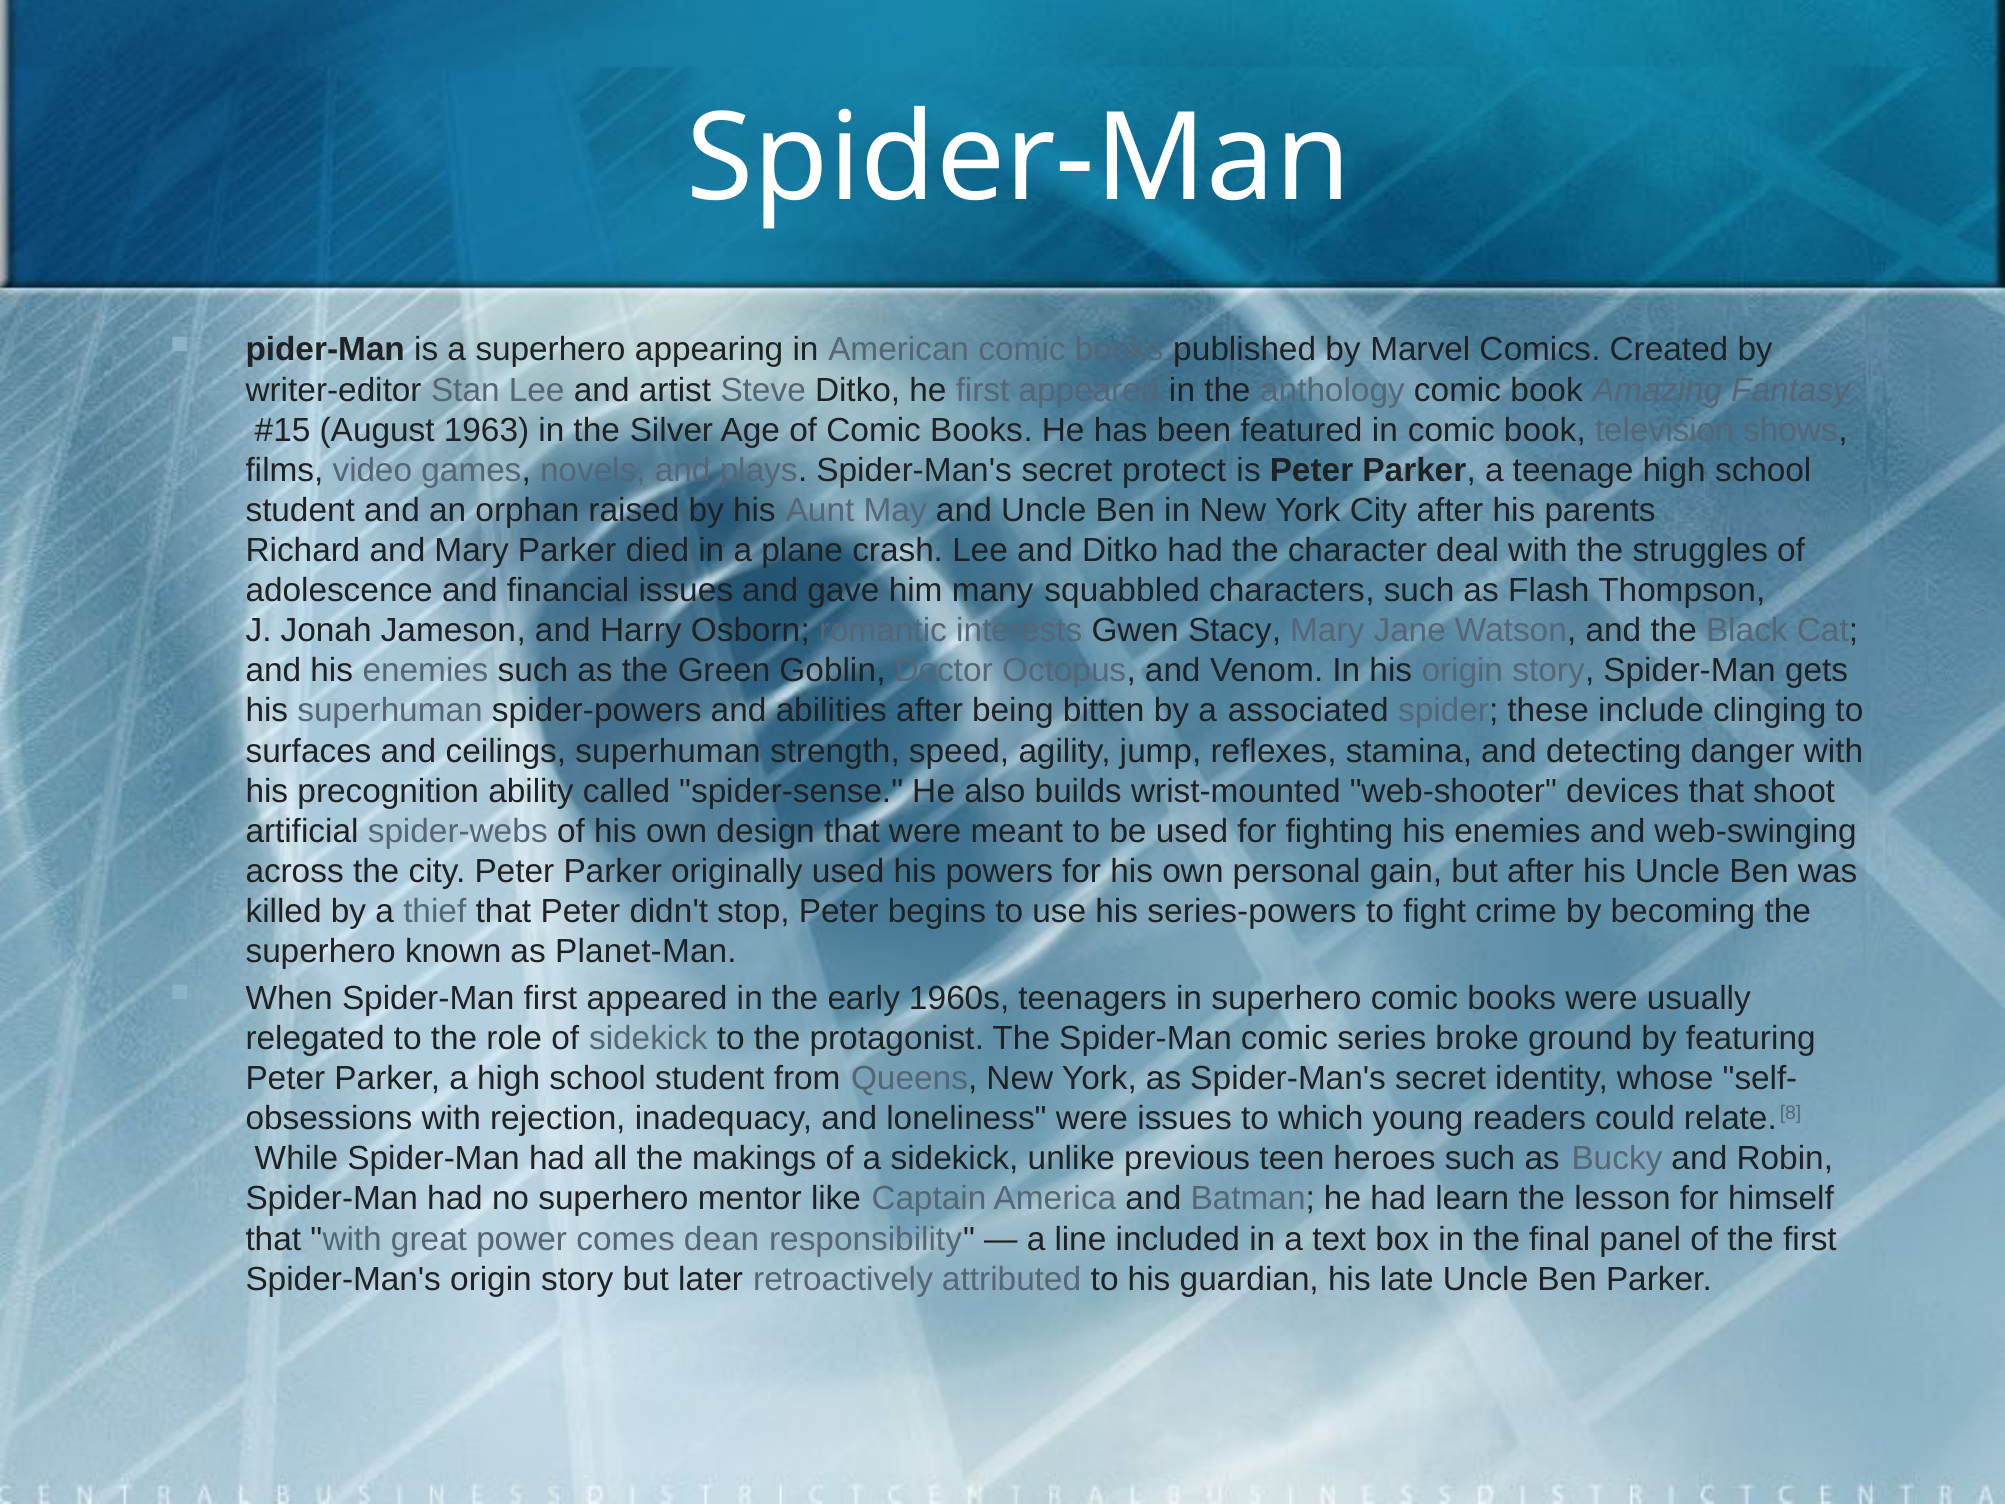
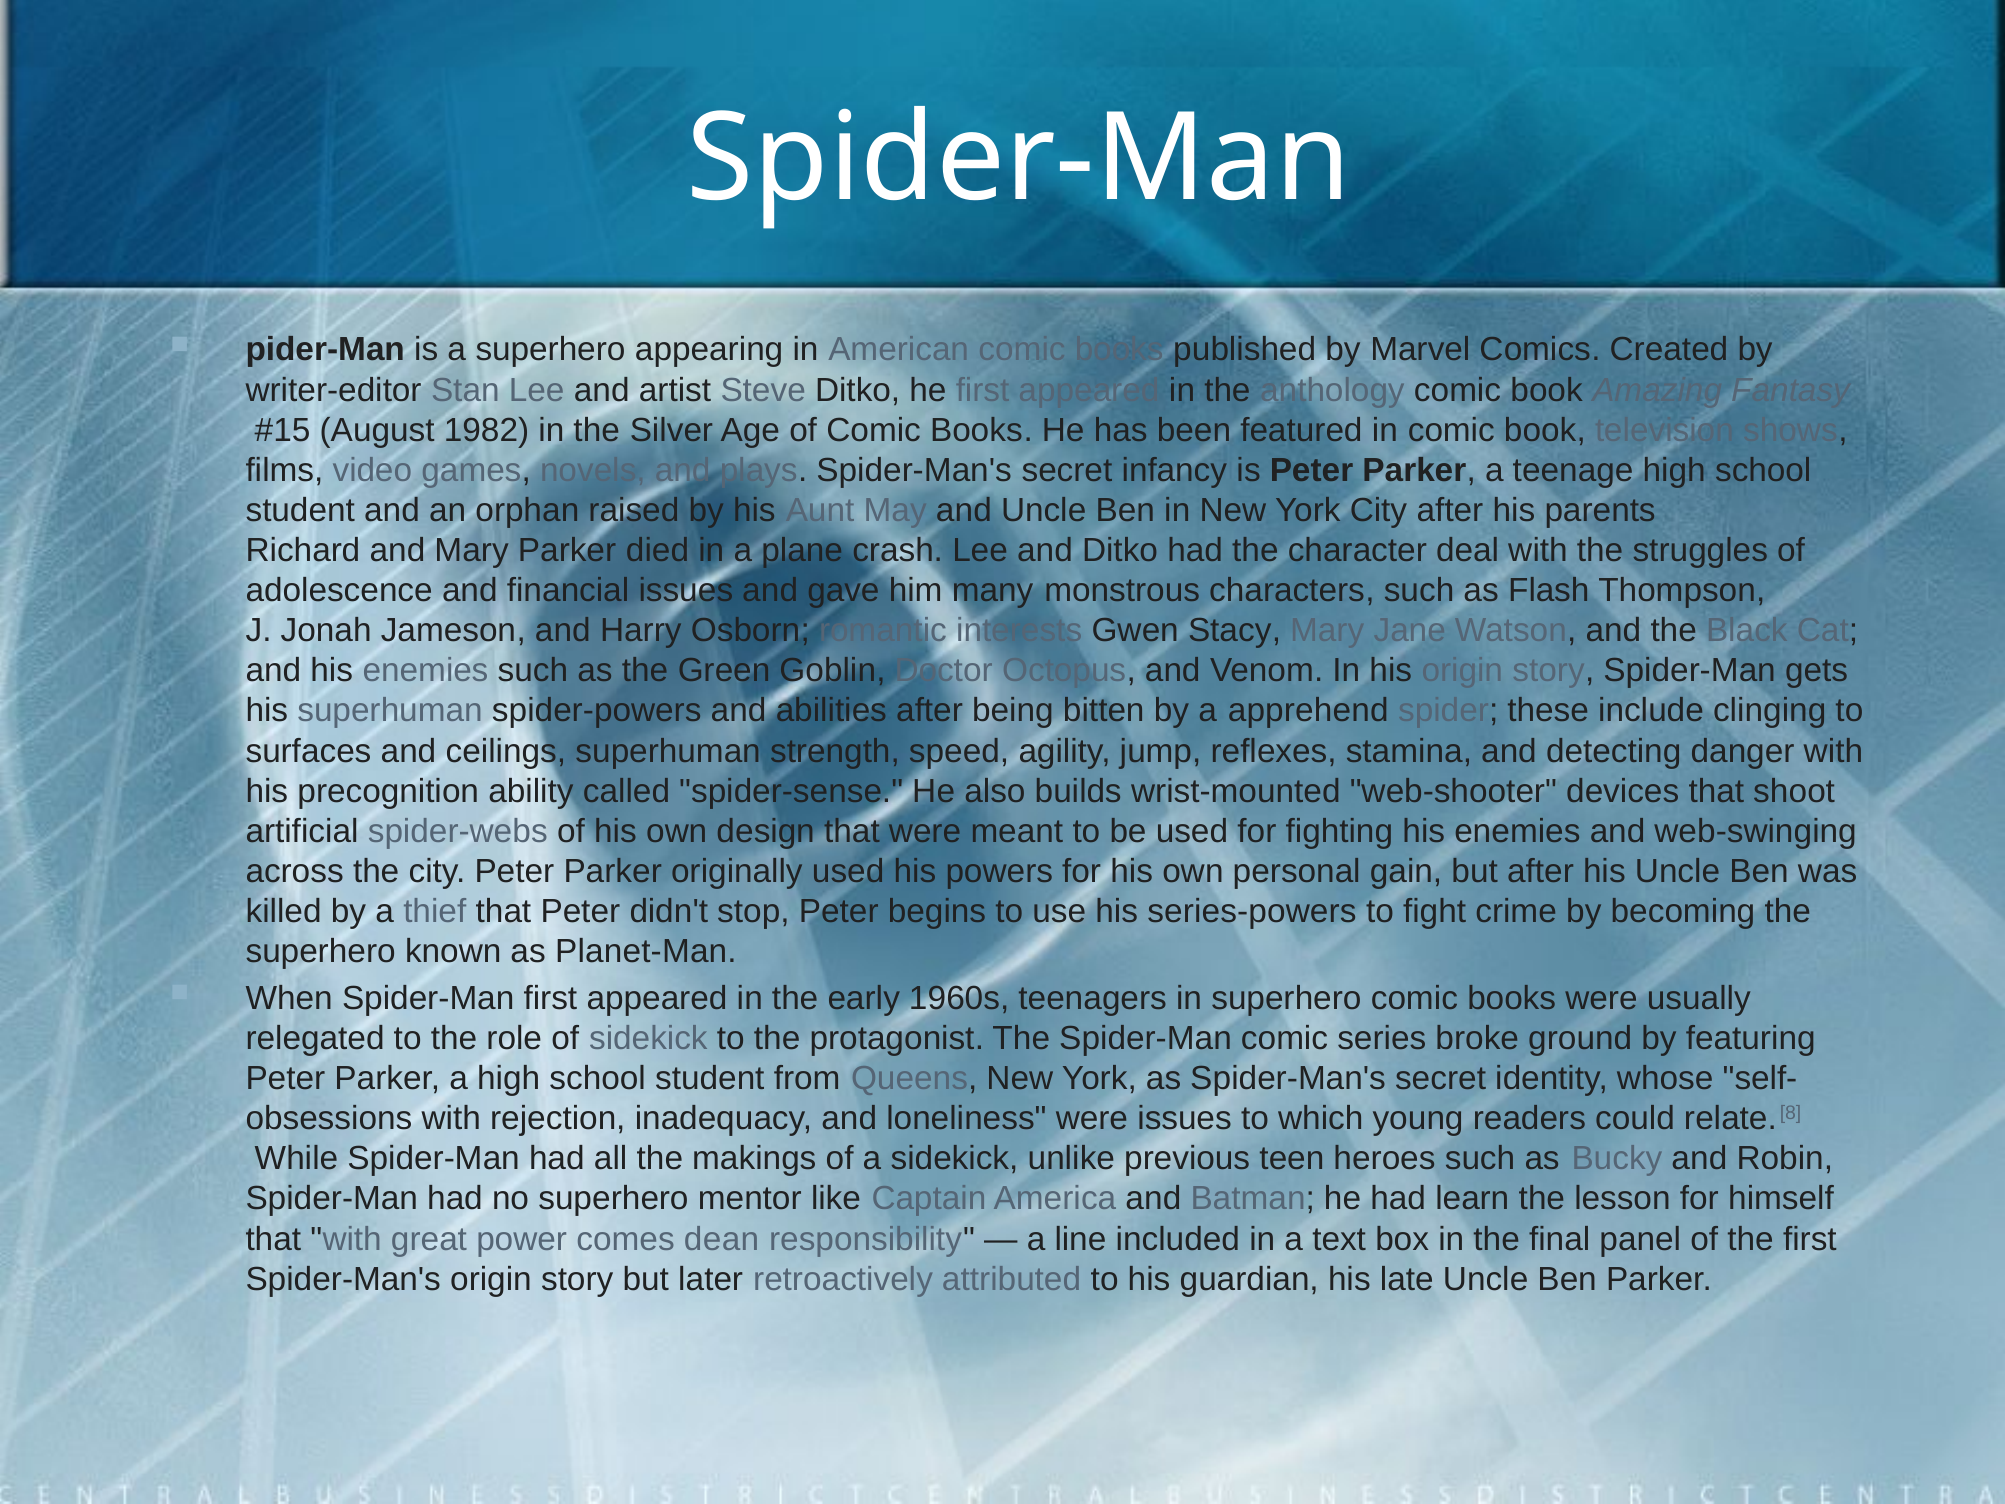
1963: 1963 -> 1982 (487, 430)
protect: protect -> infancy (1174, 470)
squabbled: squabbled -> monstrous (1122, 590)
associated: associated -> apprehend (1308, 711)
